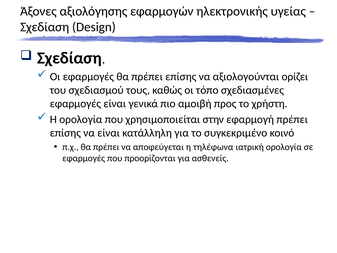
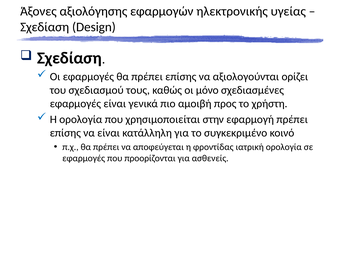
τόπο: τόπο -> μόνο (207, 90)
τηλέφωνα: τηλέφωνα -> φροντίδας (213, 147)
